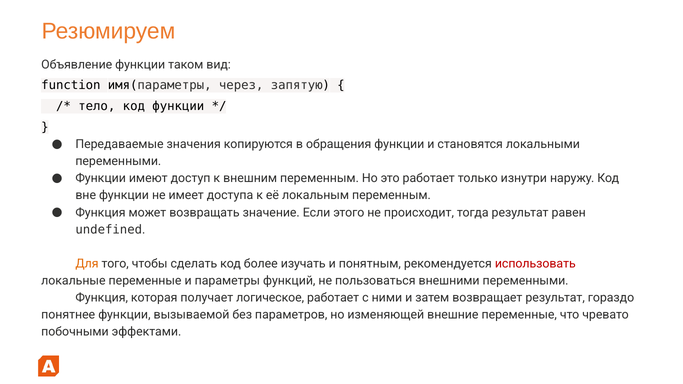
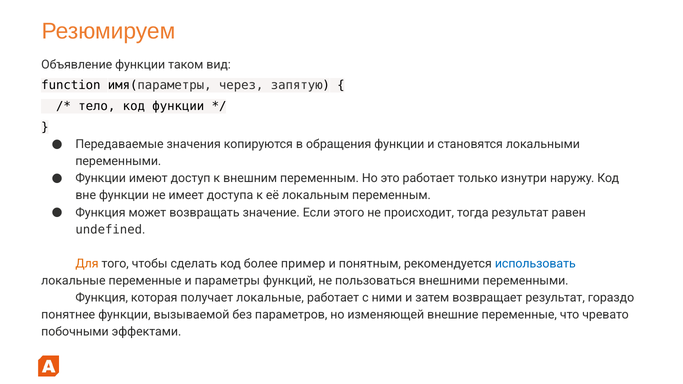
изучать: изучать -> пример (303, 264)
использовать colour: red -> blue (535, 264)
получает логическое: логическое -> локальные (270, 298)
